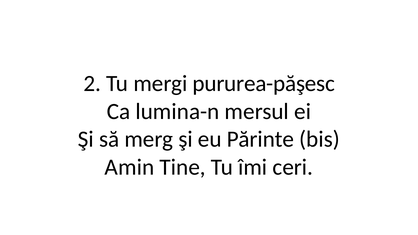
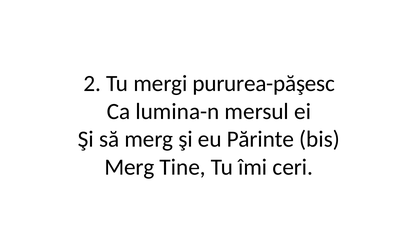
Amin: Amin -> Merg (130, 167)
